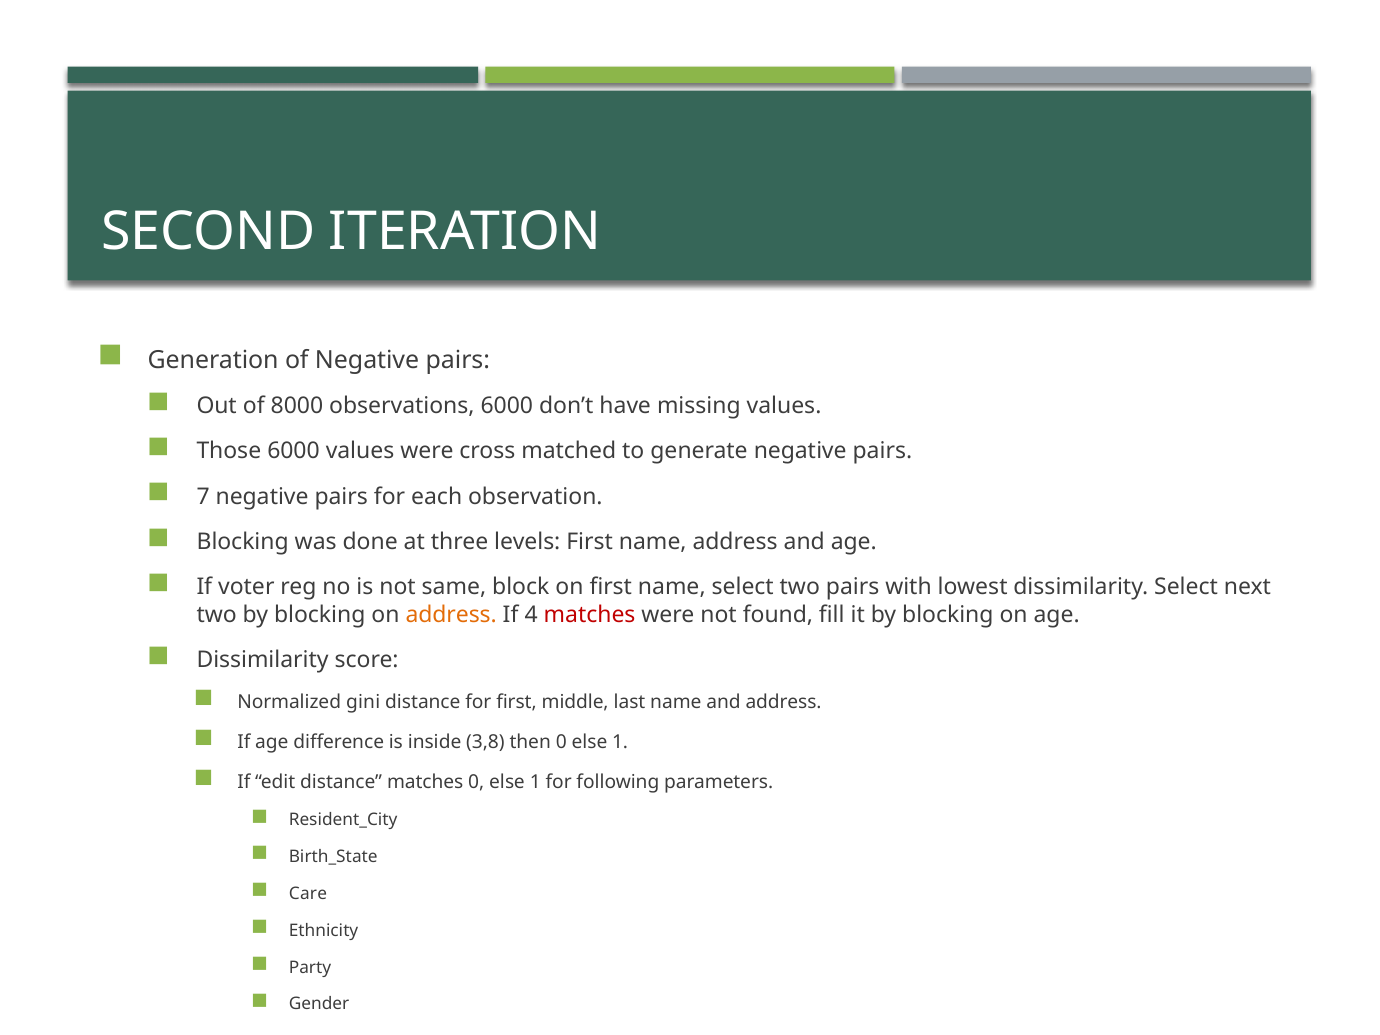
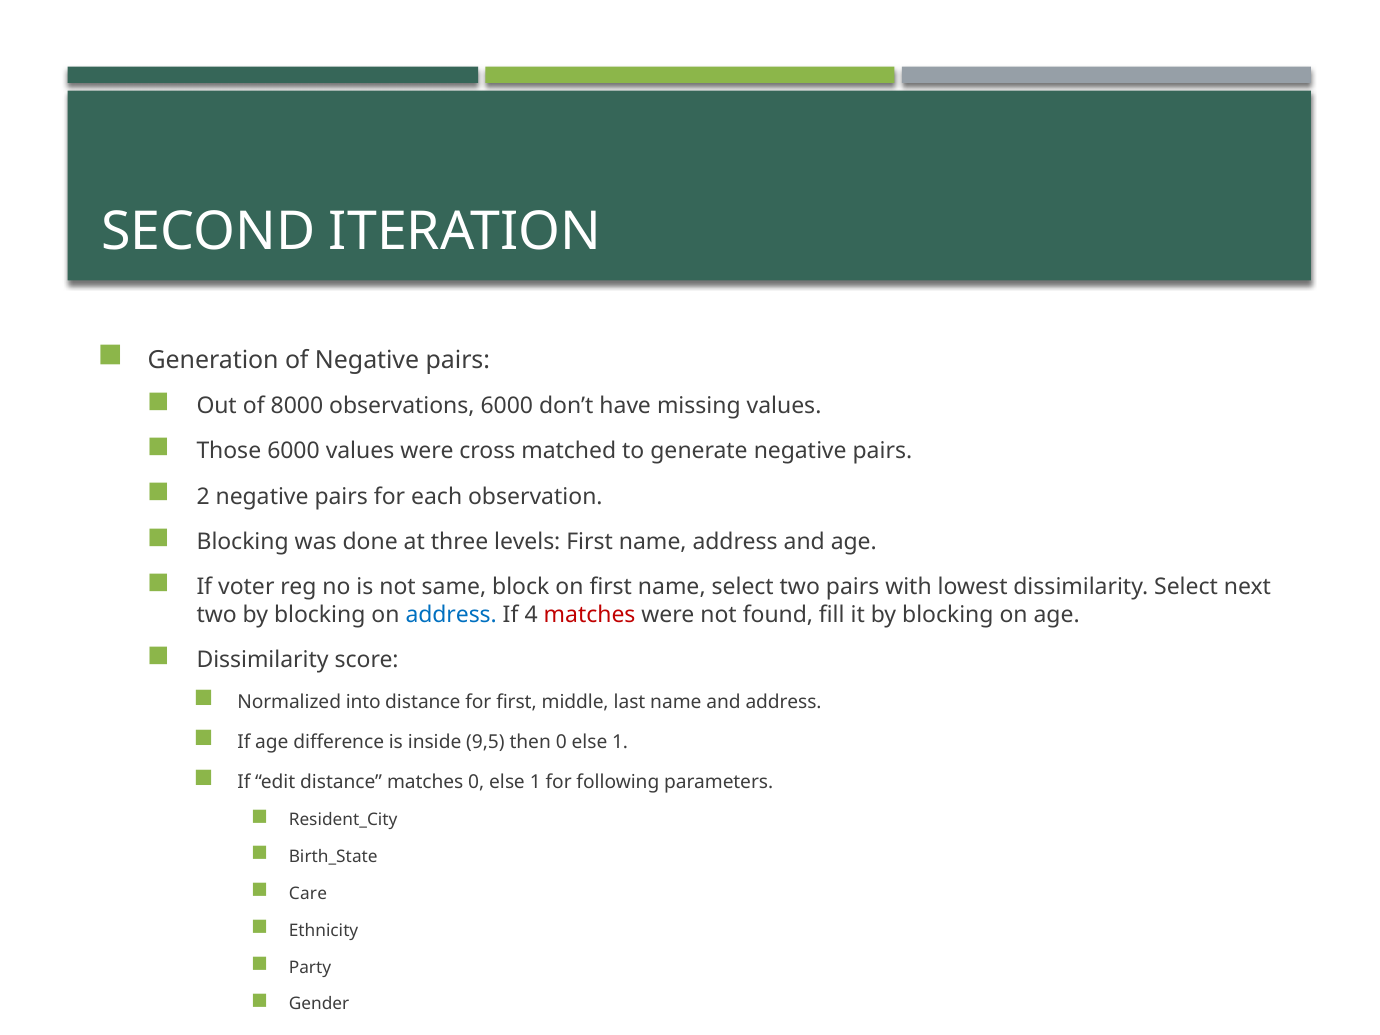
7: 7 -> 2 (203, 497)
address colour: orange -> blue (451, 615)
gini: gini -> into (363, 702)
3,8: 3,8 -> 9,5 (485, 742)
